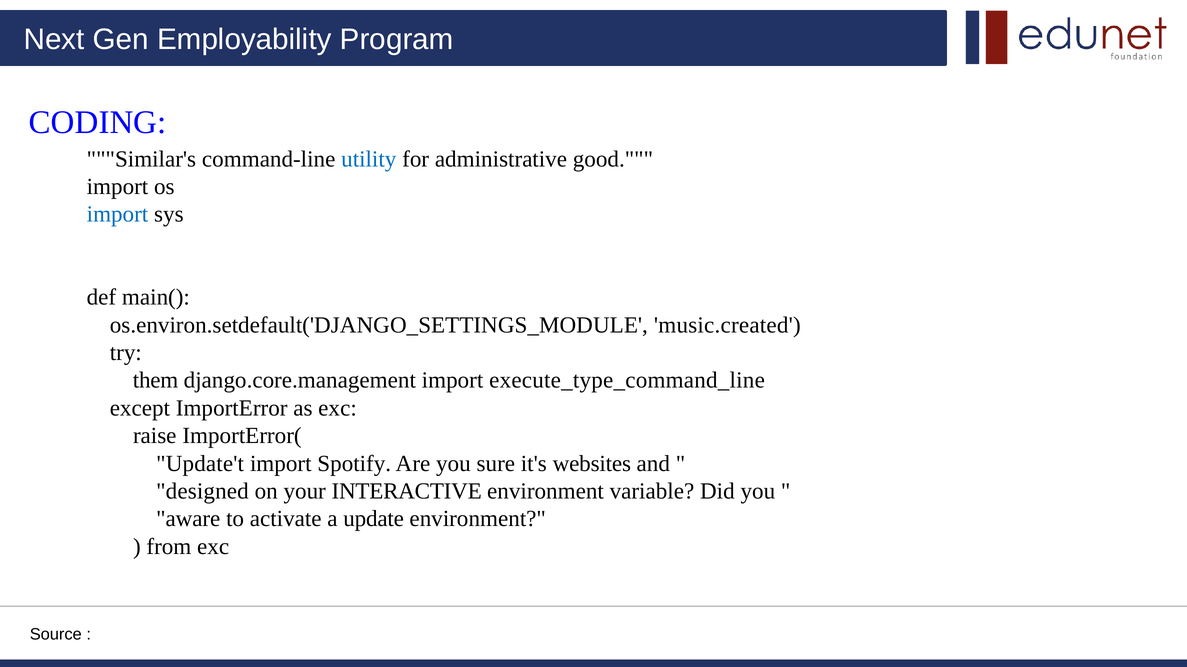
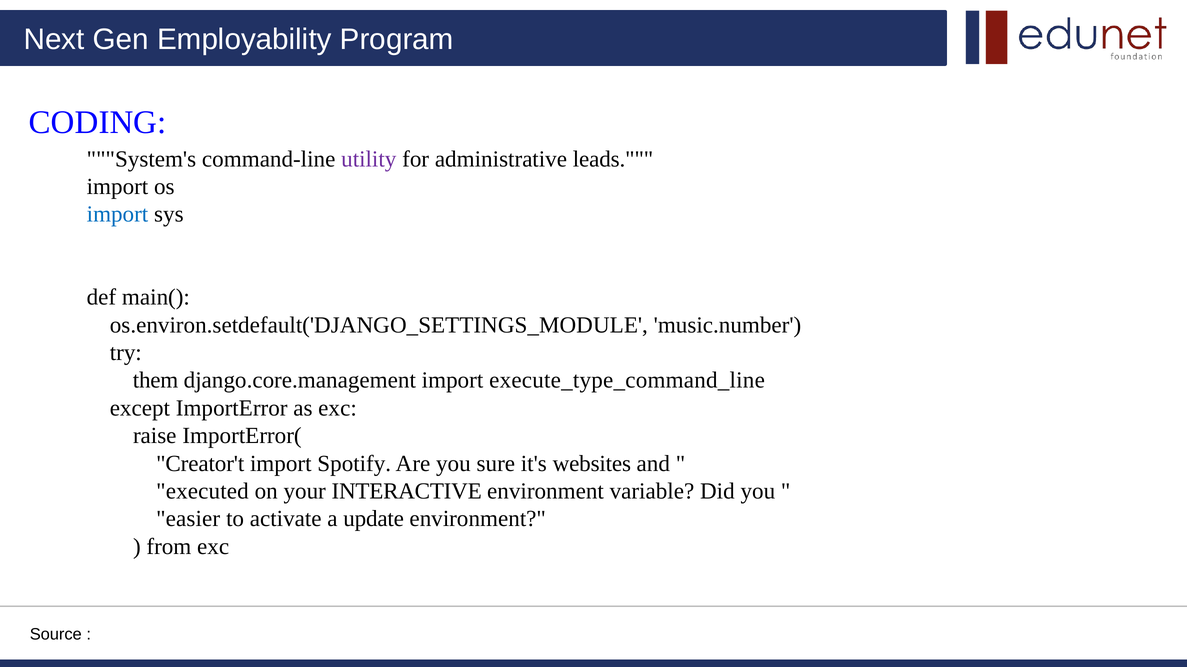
Similar's: Similar's -> System's (141, 159)
utility colour: blue -> purple (369, 159)
good: good -> leads (613, 159)
music.created: music.created -> music.number (727, 325)
Update't: Update't -> Creator't (200, 464)
designed: designed -> executed (202, 492)
aware: aware -> easier (188, 519)
